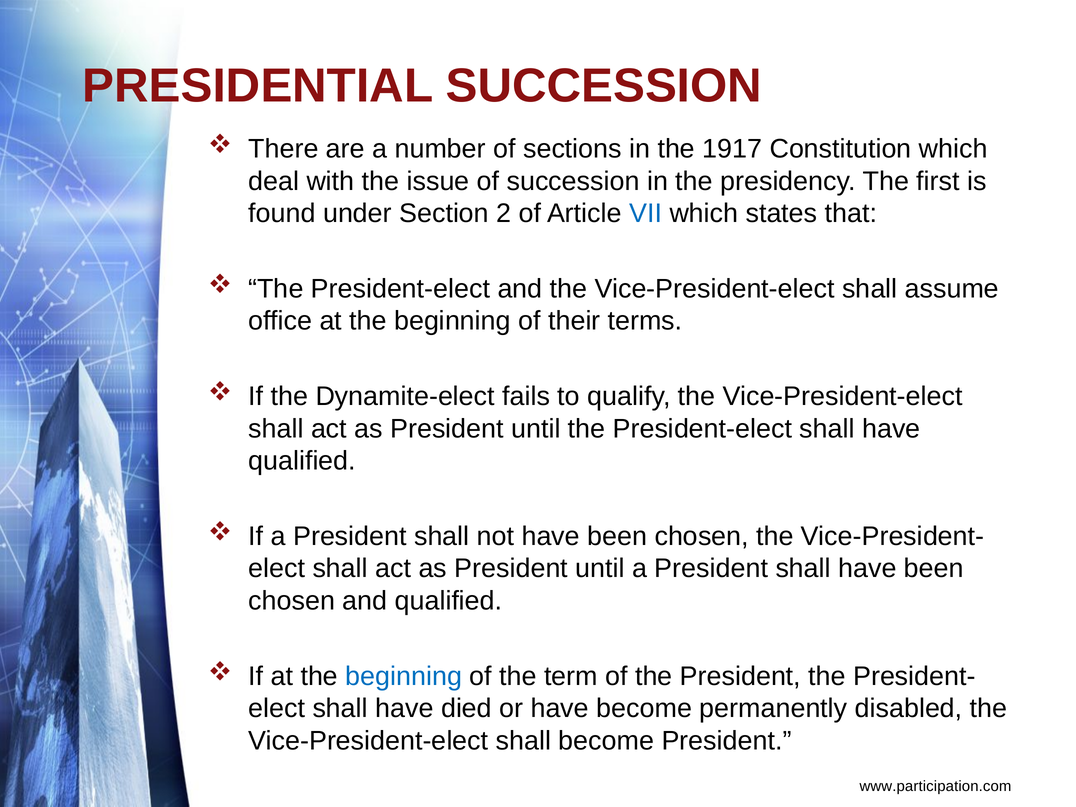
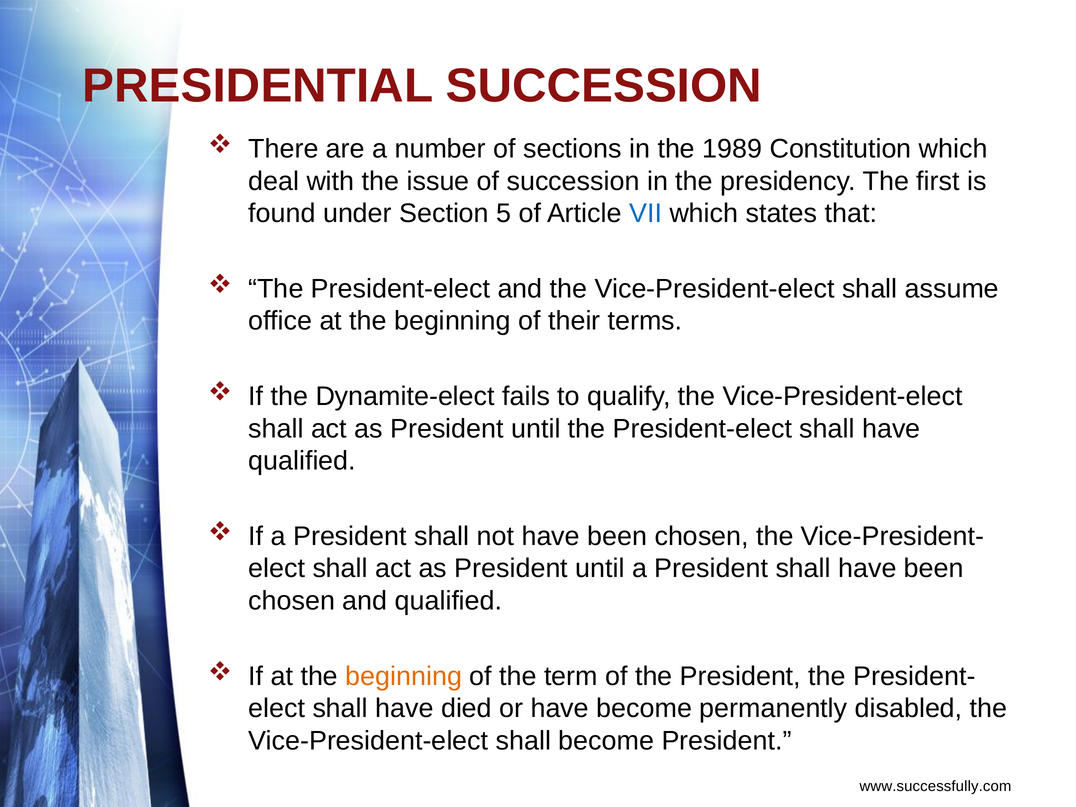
1917: 1917 -> 1989 (732, 149)
2: 2 -> 5 (504, 213)
beginning colour: blue -> orange (404, 676)
www.participation.com: www.participation.com -> www.successfully.com (935, 787)
